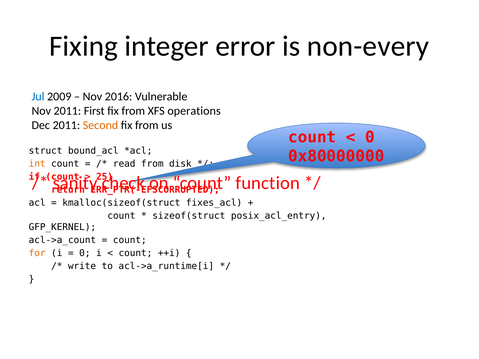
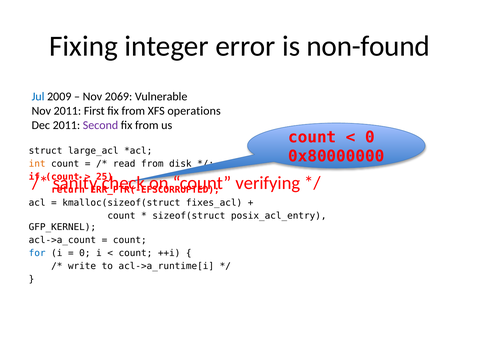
non-every: non-every -> non-found (368, 46)
2016: 2016 -> 2069 (119, 97)
Second colour: orange -> purple (100, 125)
bound_acl: bound_acl -> large_acl (93, 151)
function: function -> verifying (268, 183)
for colour: orange -> blue (37, 253)
